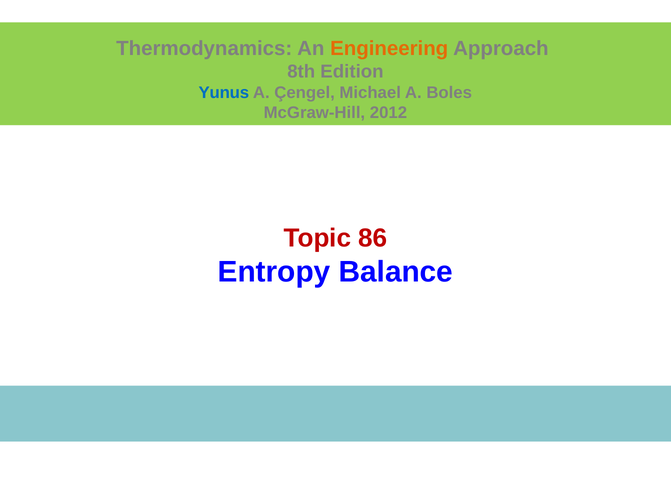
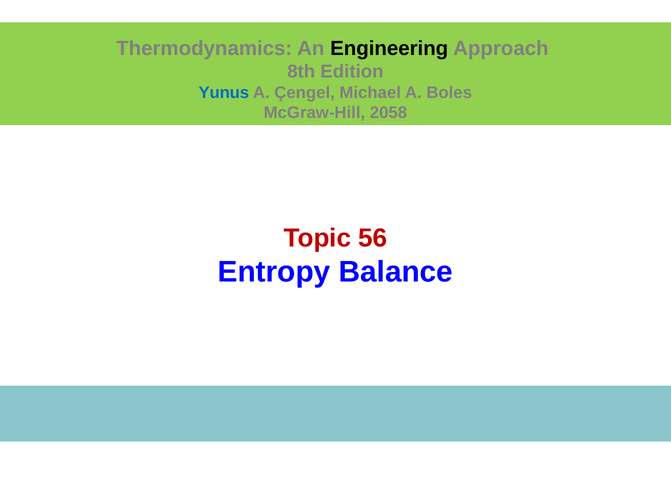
Engineering colour: orange -> black (389, 48)
2012: 2012 -> 2058 (388, 113)
86: 86 -> 56 (373, 238)
